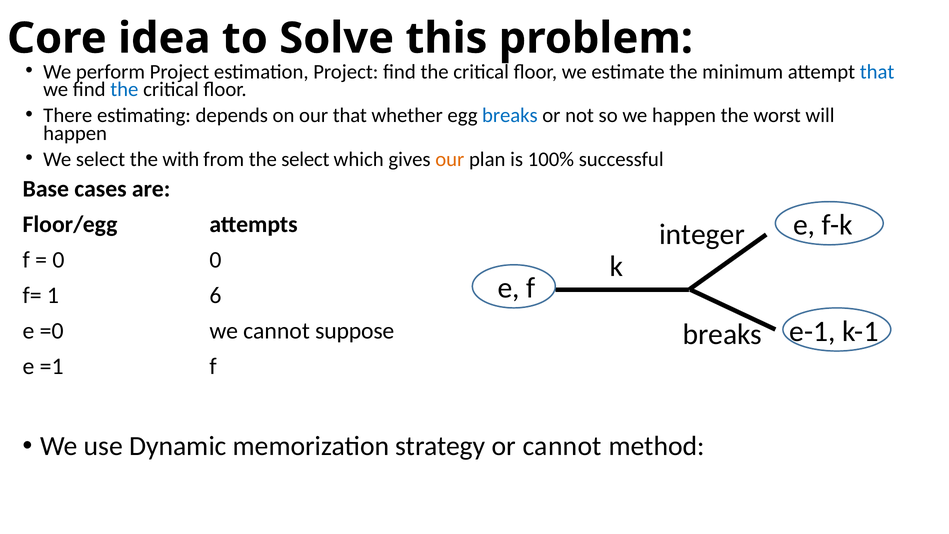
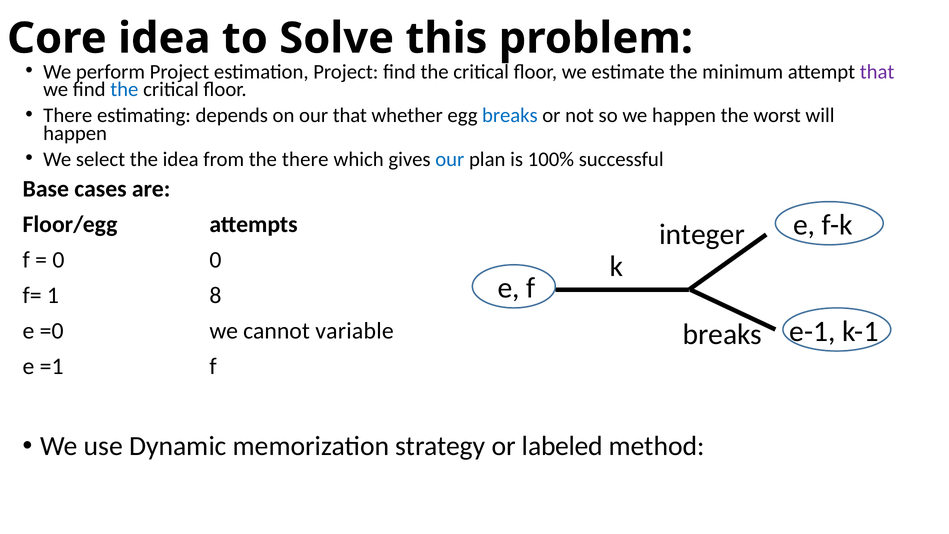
that colour: blue -> purple (877, 72)
the with: with -> idea (181, 159)
the select: select -> there (305, 159)
our colour: orange -> blue (450, 159)
6: 6 -> 8 (215, 295)
suppose: suppose -> variable (355, 331)
or cannot: cannot -> labeled (562, 446)
